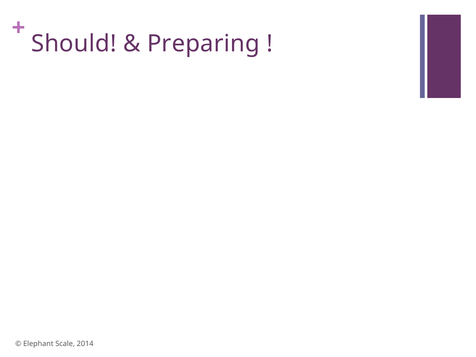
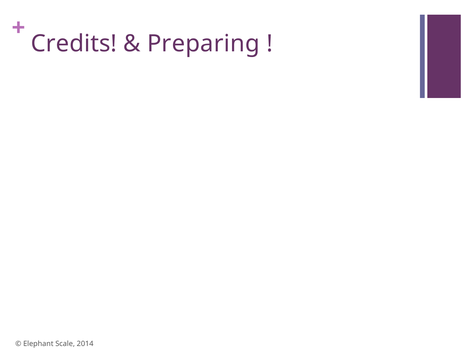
Should: Should -> Credits (74, 44)
